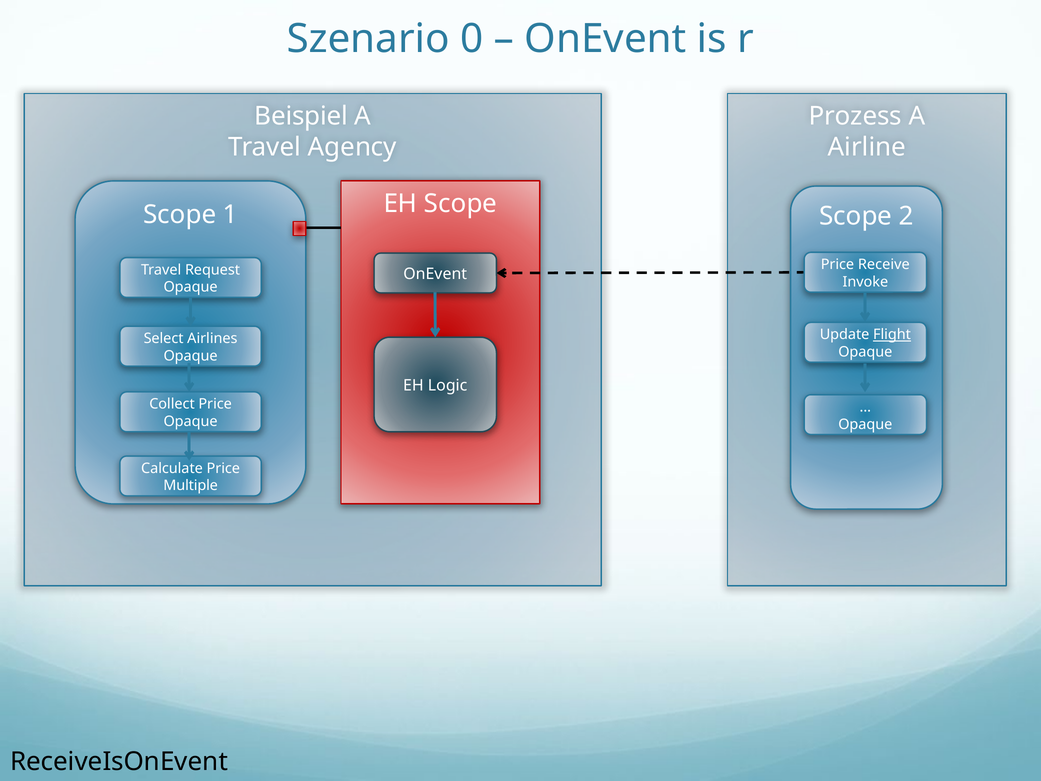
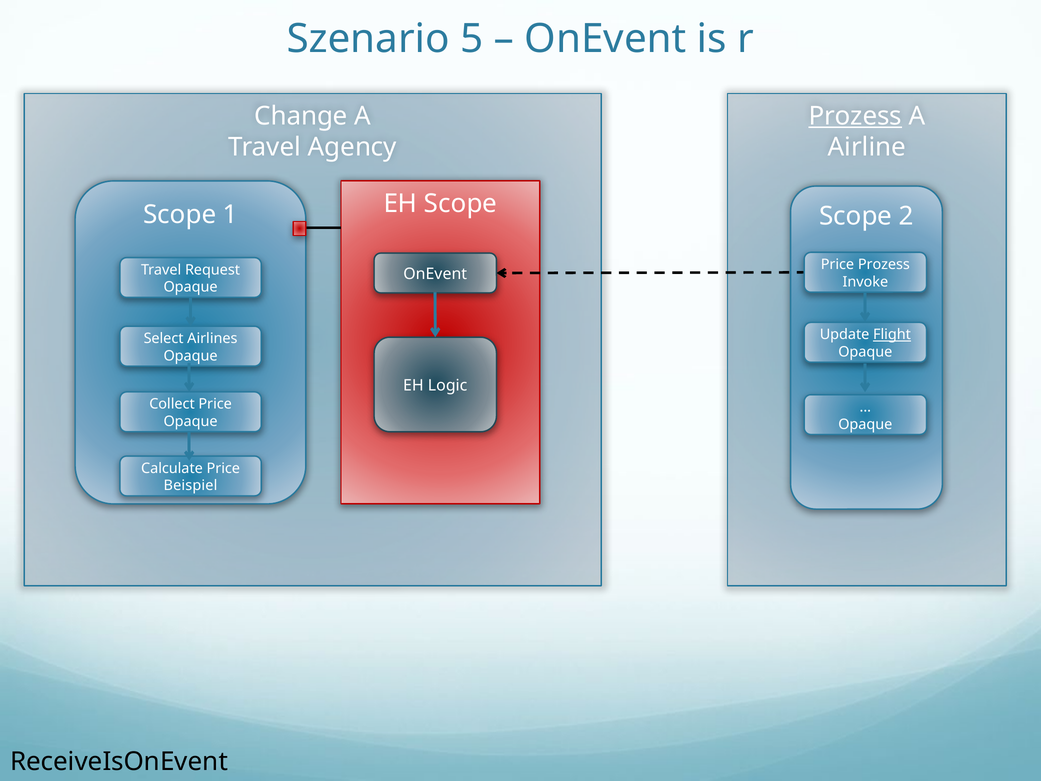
0: 0 -> 5 (472, 39)
Beispiel: Beispiel -> Change (301, 116)
Prozess underline: none -> present (855, 116)
Price Receive: Receive -> Prozess (884, 264)
Multiple: Multiple -> Beispiel (190, 485)
